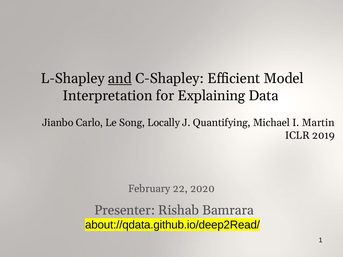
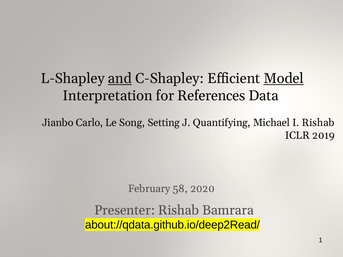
Model underline: none -> present (284, 79)
Explaining: Explaining -> References (211, 96)
Locally: Locally -> Setting (164, 123)
I Martin: Martin -> Rishab (318, 123)
22: 22 -> 58 (180, 189)
